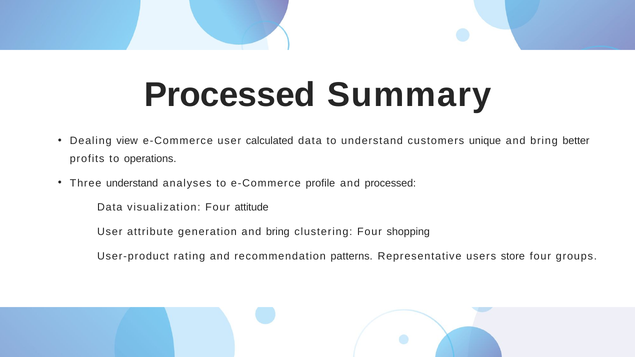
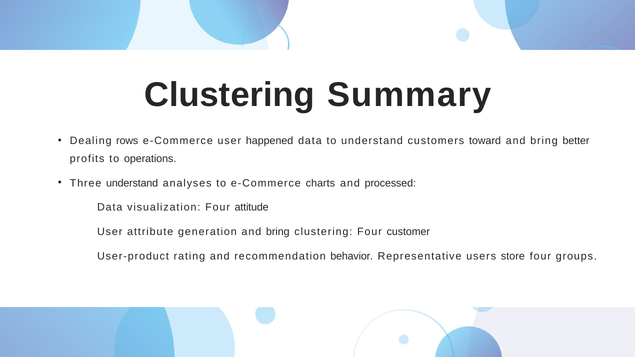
Processed: Processed -> Clustering (229, 95)
view: view -> rows (127, 141)
calculated: calculated -> happened (270, 141)
unique: unique -> toward (485, 141)
profile: profile -> charts (320, 183)
shopping: shopping -> customer (408, 232)
patterns: patterns -> behavior (352, 256)
